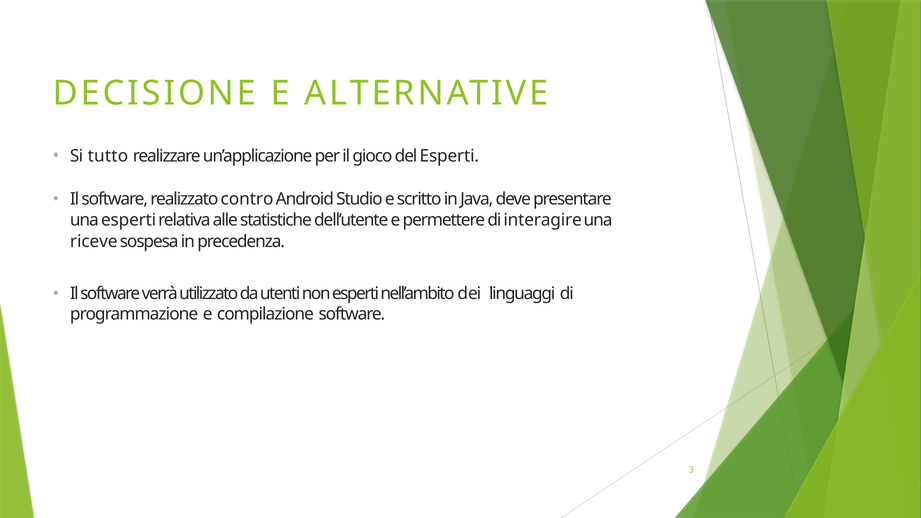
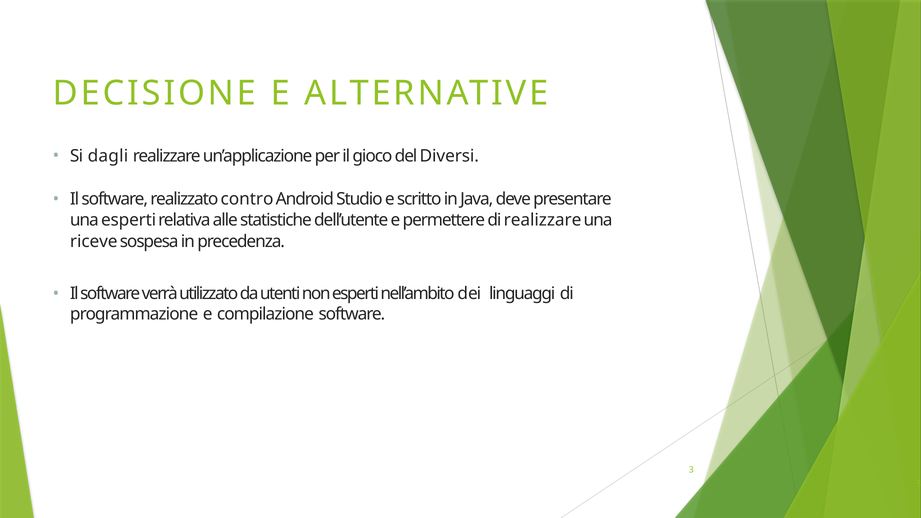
tutto: tutto -> dagli (108, 156)
del Esperti: Esperti -> Diversi (449, 156)
di interagire: interagire -> realizzare (543, 220)
